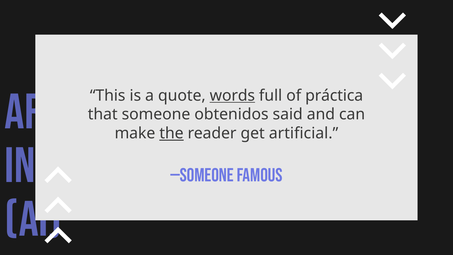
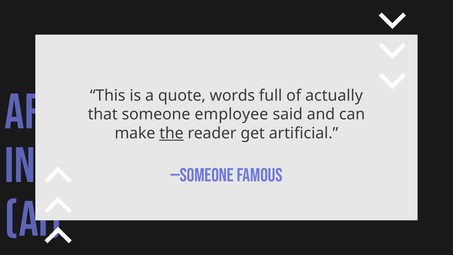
words underline: present -> none (232, 96)
práctica: práctica -> actually (334, 96)
obtenidos: obtenidos -> employee (231, 114)
